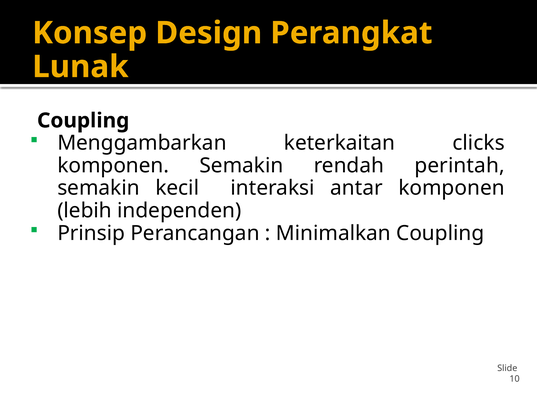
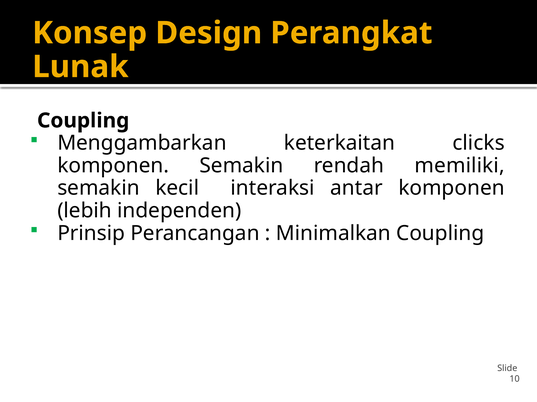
perintah: perintah -> memiliki (460, 166)
